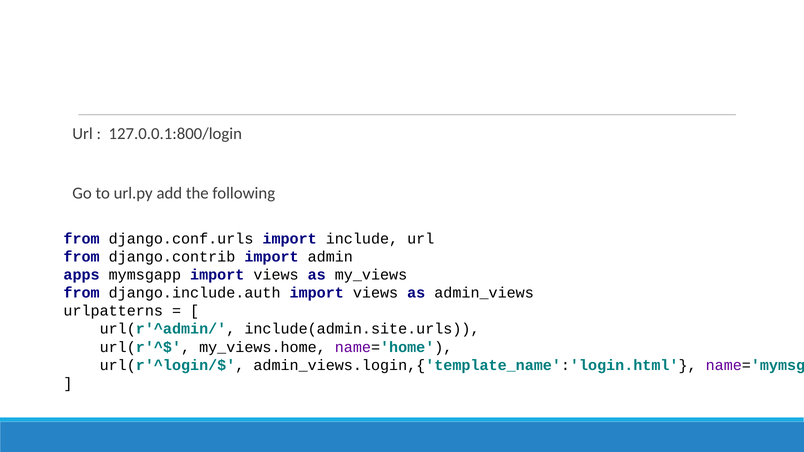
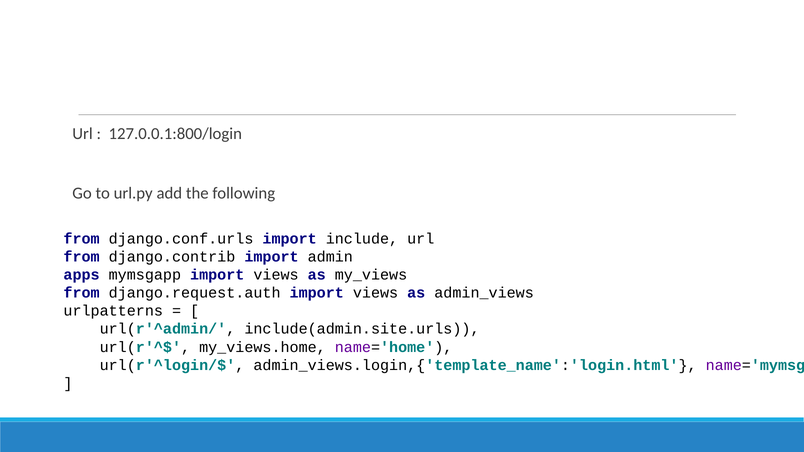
django.include.auth: django.include.auth -> django.request.auth (195, 293)
